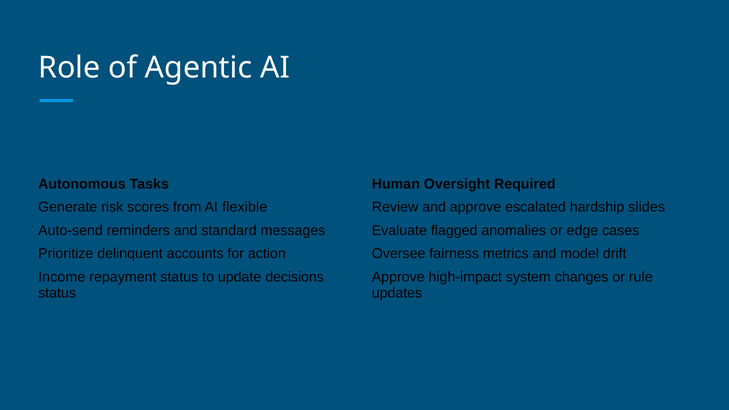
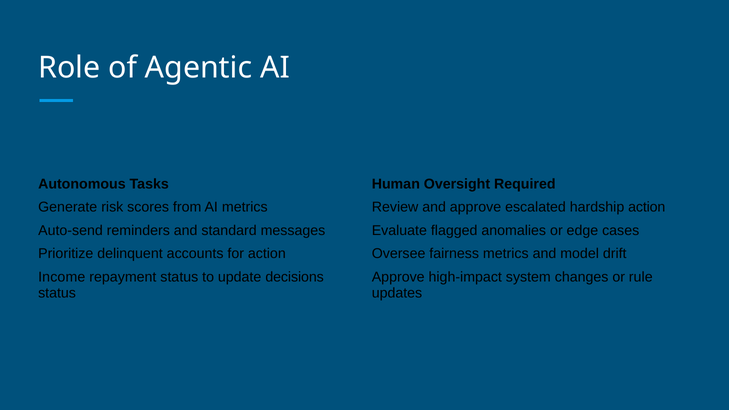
AI flexible: flexible -> metrics (245, 207)
hardship slides: slides -> action (647, 207)
